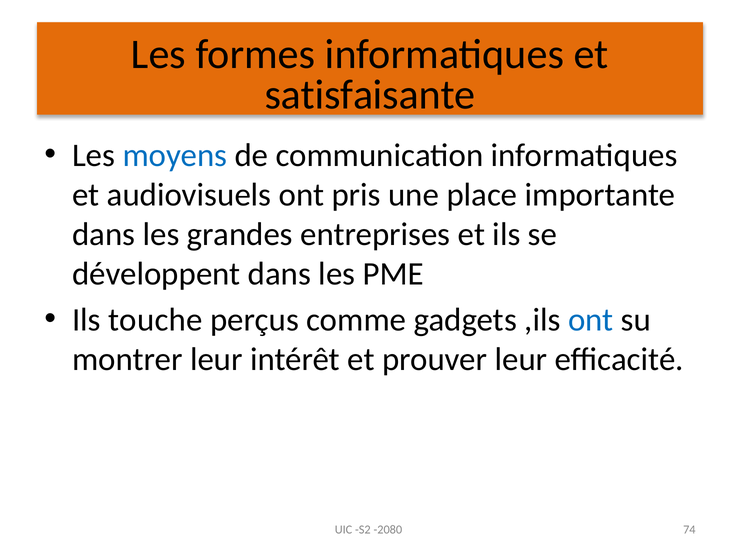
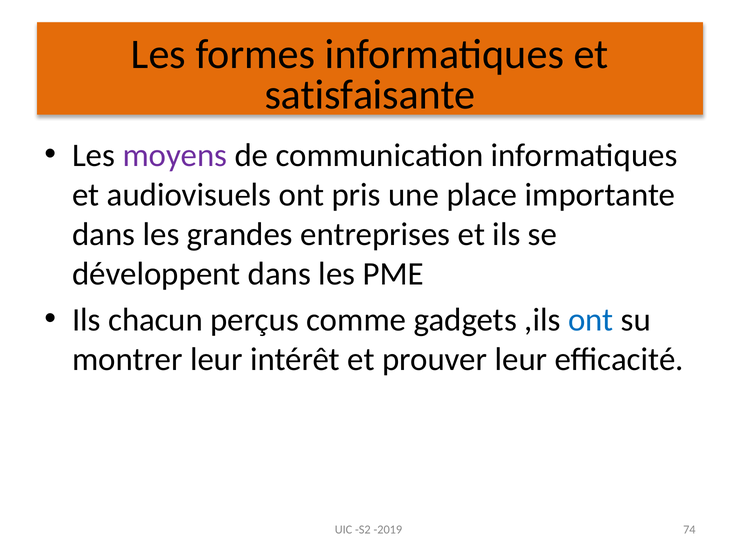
moyens colour: blue -> purple (175, 155)
touche: touche -> chacun (156, 320)
-2080: -2080 -> -2019 (388, 530)
